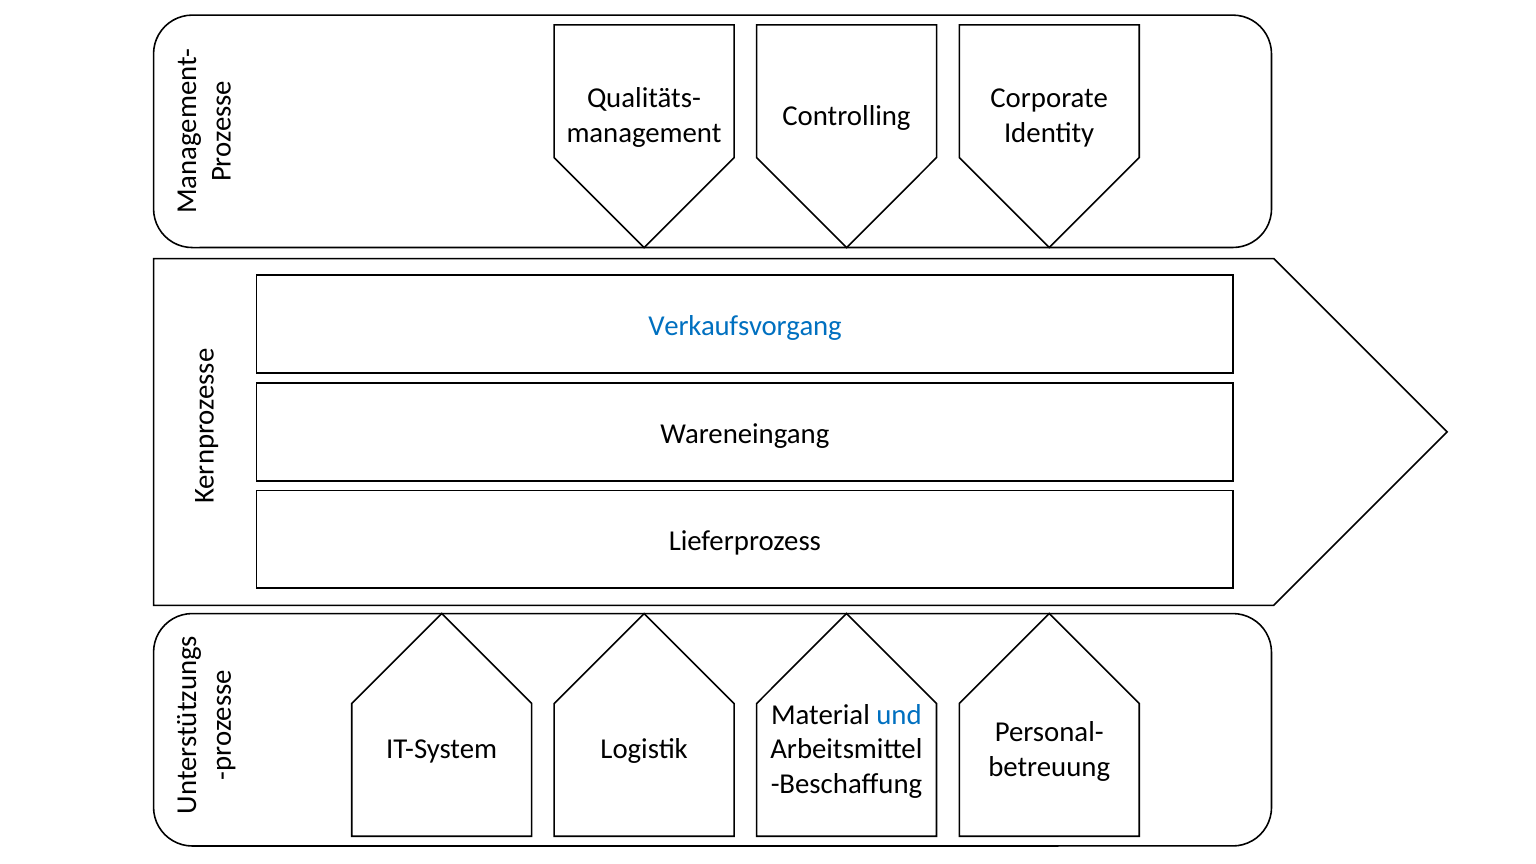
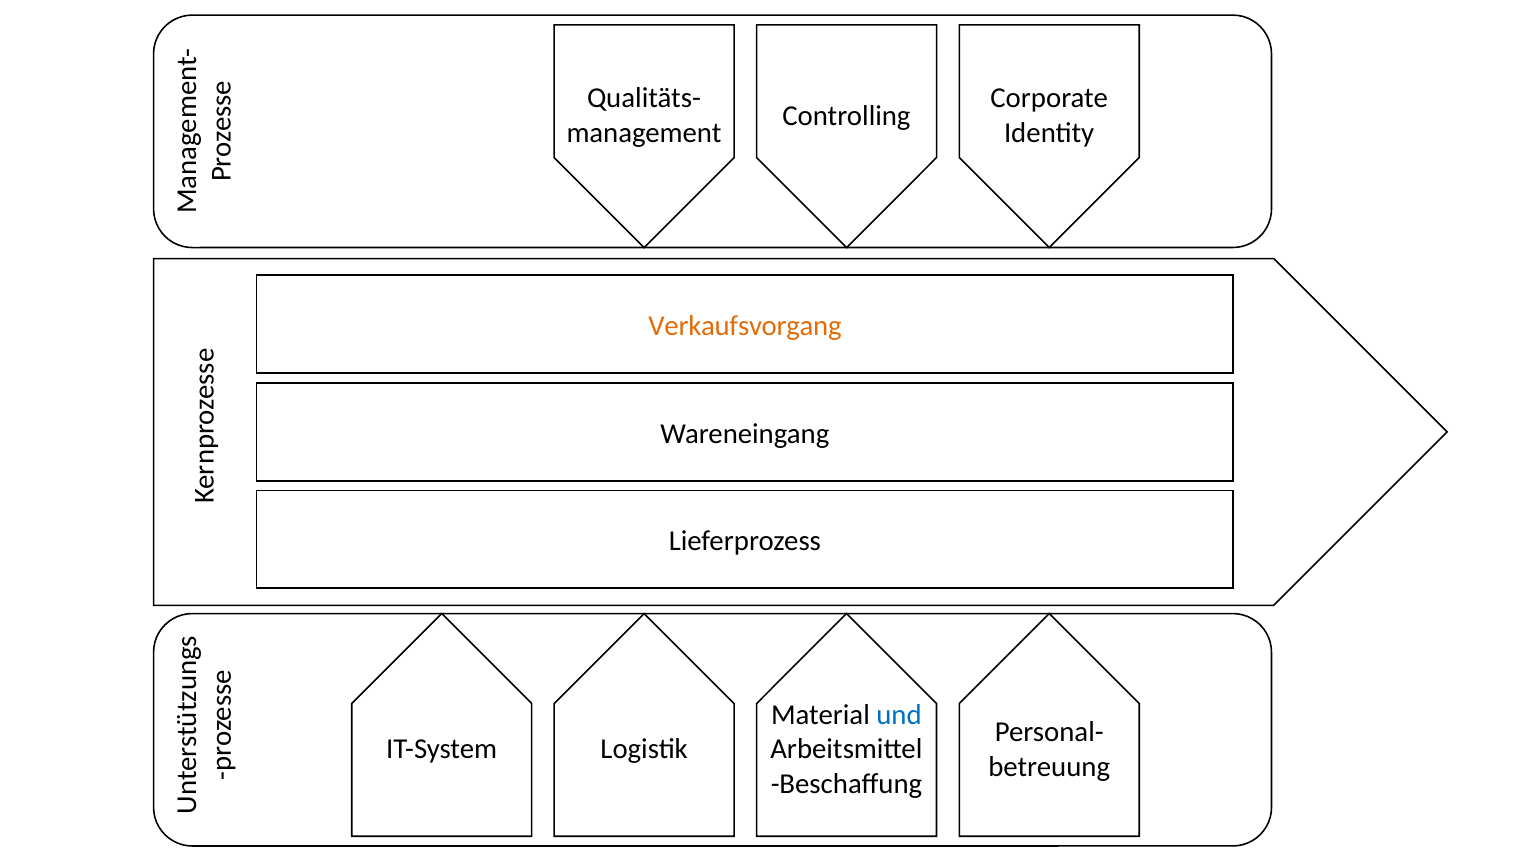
Verkaufsvorgang colour: blue -> orange (745, 326)
